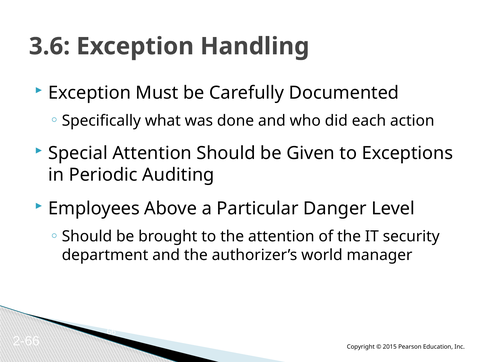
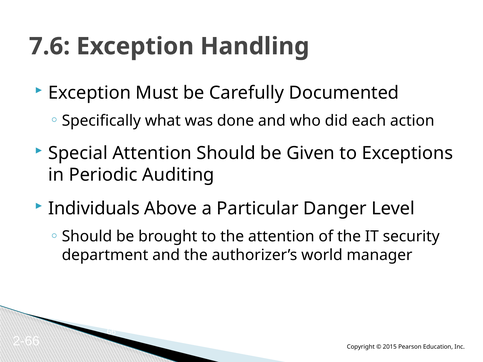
3.6: 3.6 -> 7.6 (49, 46)
Employees: Employees -> Individuals (94, 209)
